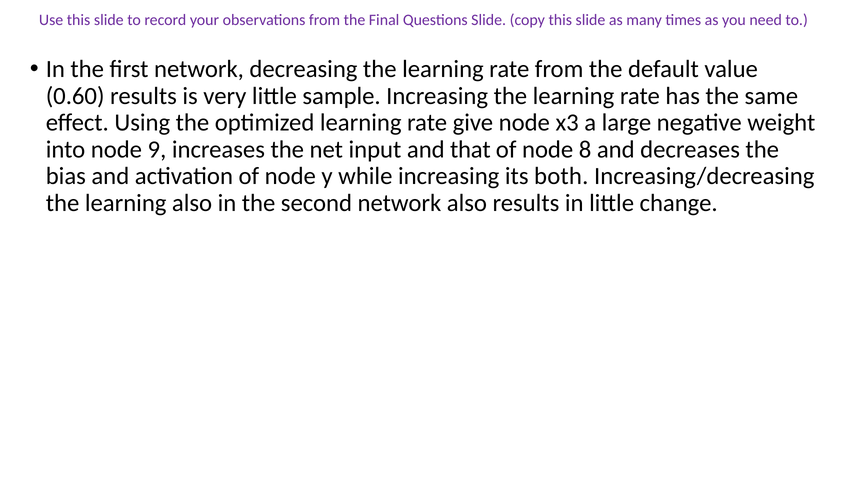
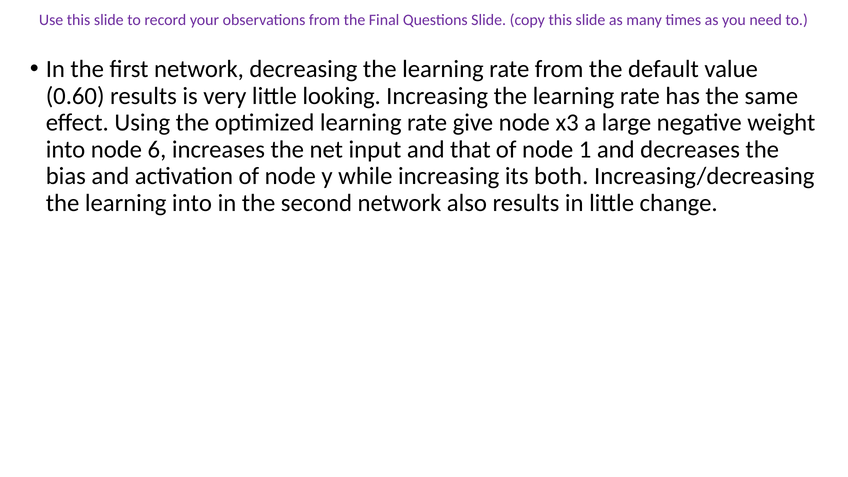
sample: sample -> looking (342, 96)
9: 9 -> 6 (157, 149)
8: 8 -> 1 (585, 149)
learning also: also -> into (192, 203)
